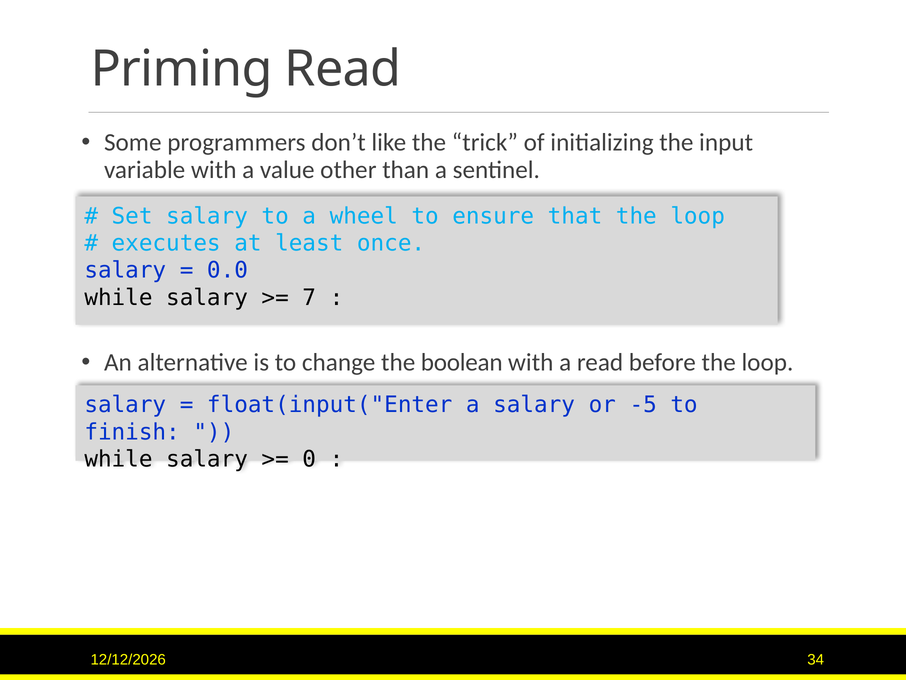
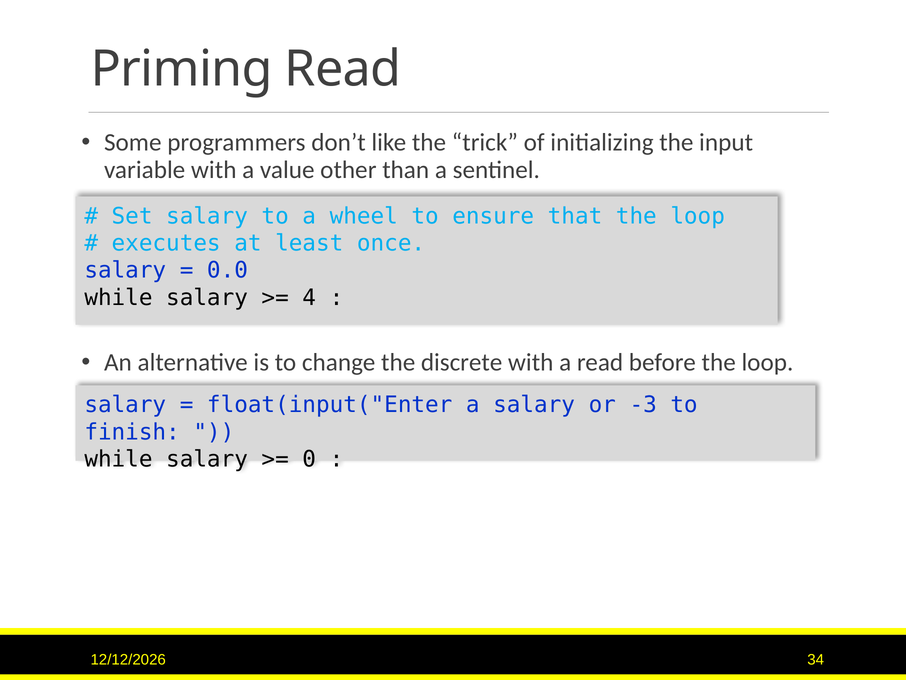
7: 7 -> 4 (309, 297)
boolean: boolean -> discrete (462, 362)
-5: -5 -> -3 (643, 405)
